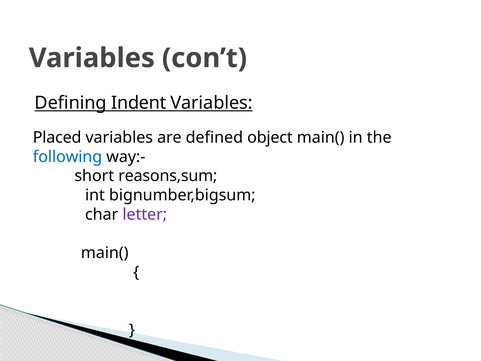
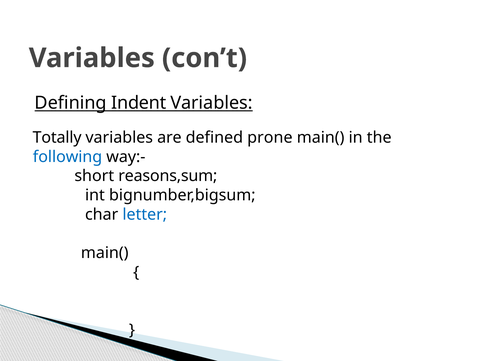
Placed: Placed -> Totally (57, 137)
object: object -> prone (270, 137)
letter colour: purple -> blue (145, 214)
